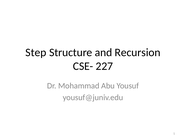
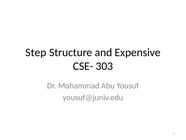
Recursion: Recursion -> Expensive (138, 52)
227: 227 -> 303 (104, 66)
